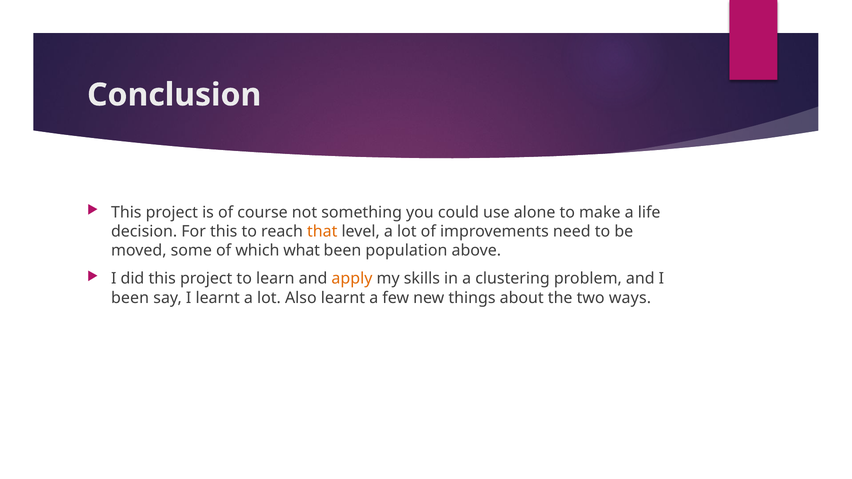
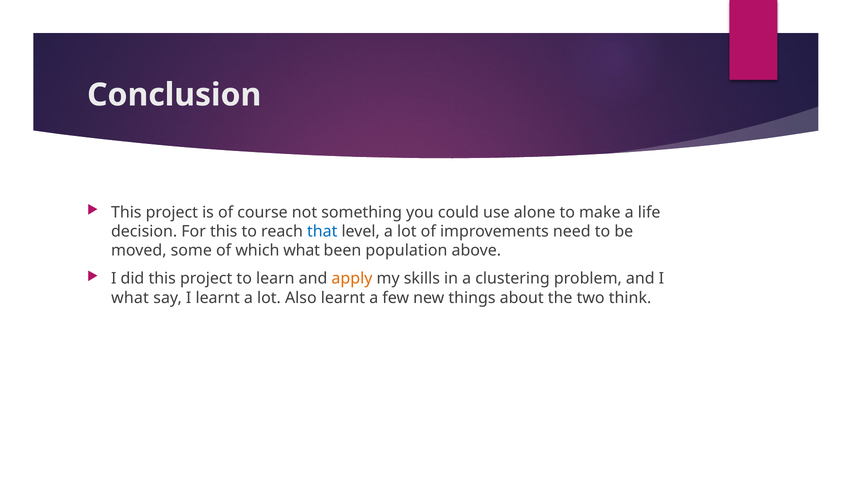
that colour: orange -> blue (322, 232)
been: been -> what (130, 298)
ways: ways -> think (630, 298)
